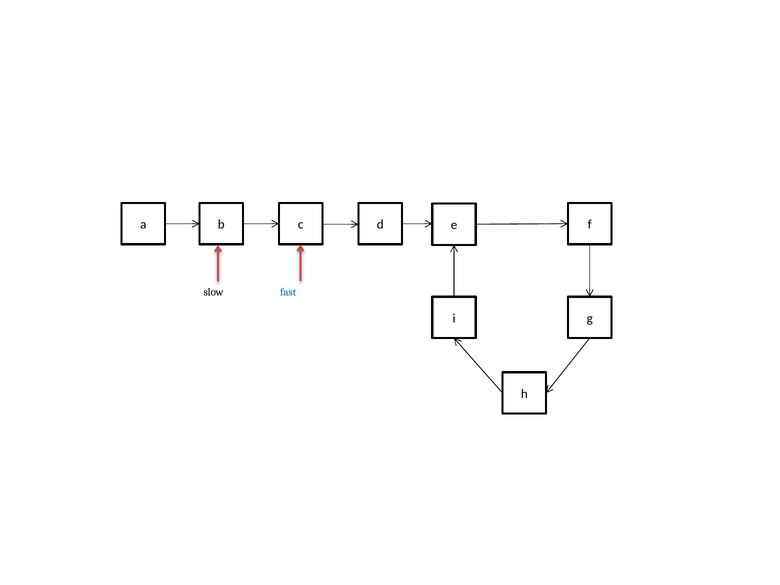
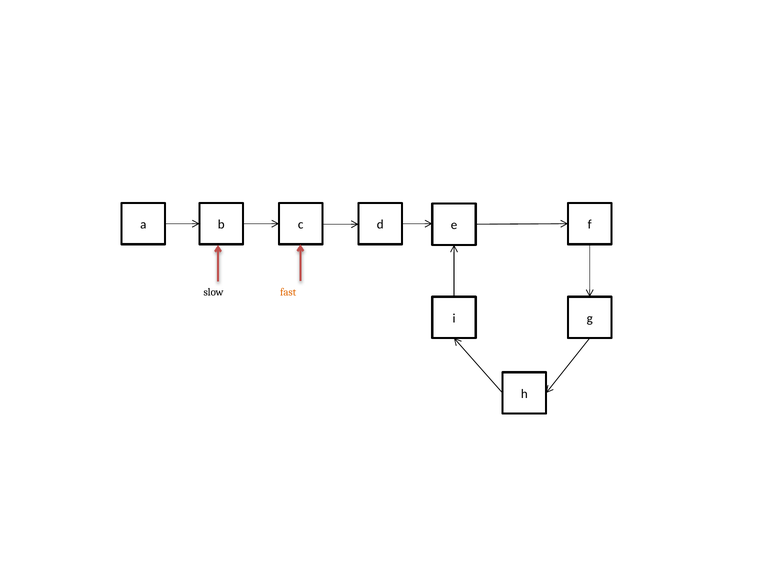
fast colour: blue -> orange (288, 292)
